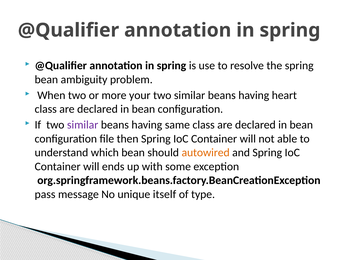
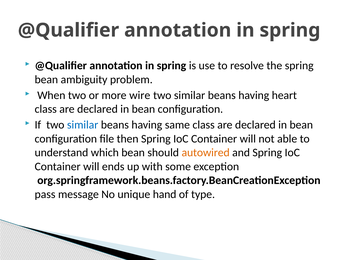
your: your -> wire (140, 95)
similar colour: purple -> blue (83, 125)
itself: itself -> hand (165, 194)
